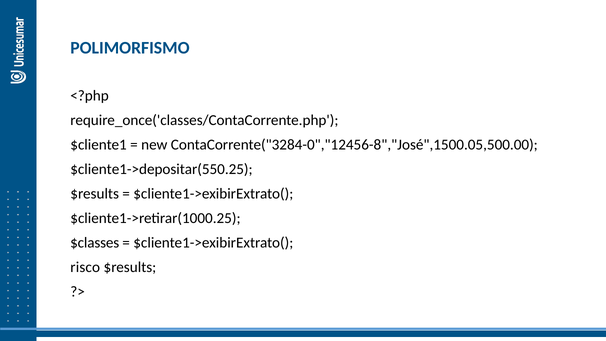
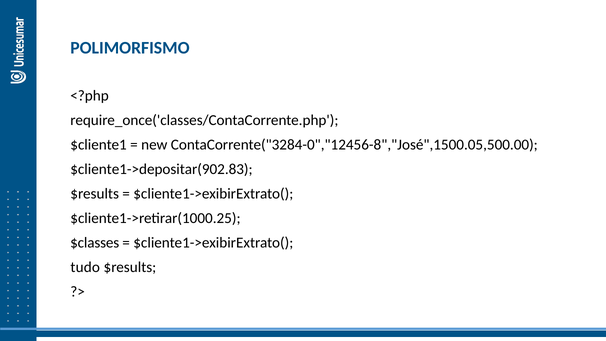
$cliente1->depositar(550.25: $cliente1->depositar(550.25 -> $cliente1->depositar(902.83 (161, 169)
risco: risco -> tudo (85, 267)
